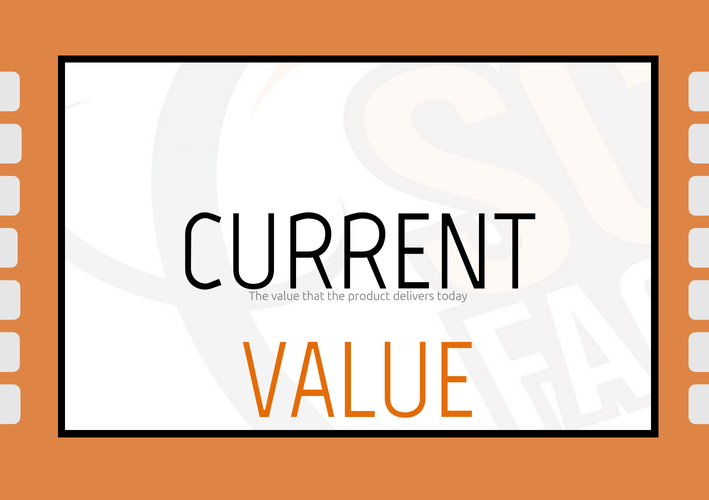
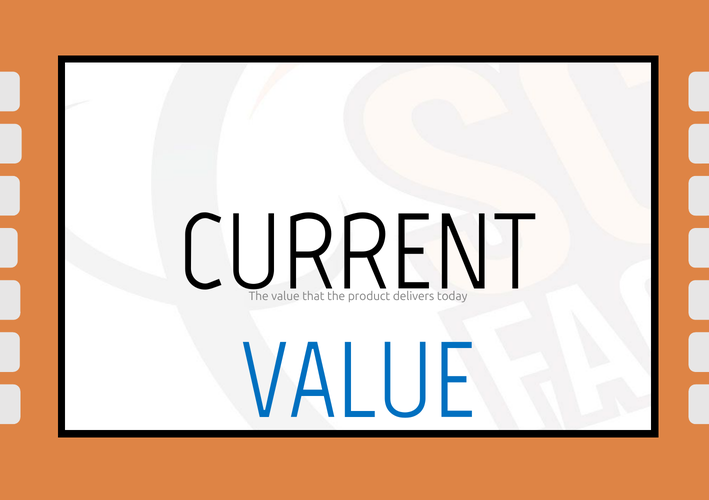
VALUE colour: orange -> blue (358, 382)
